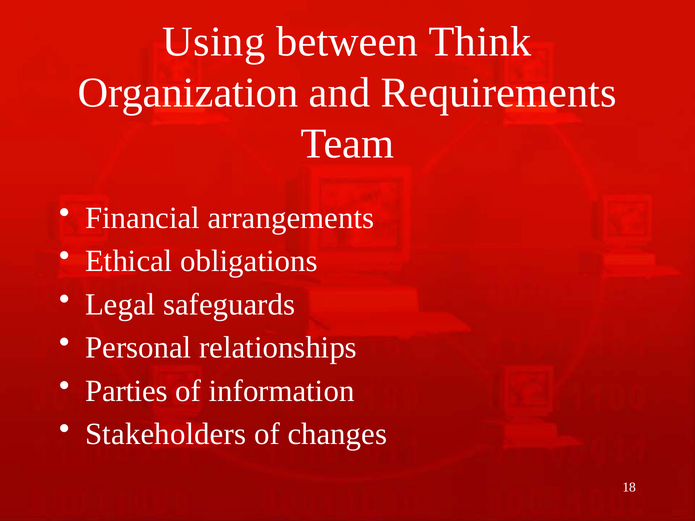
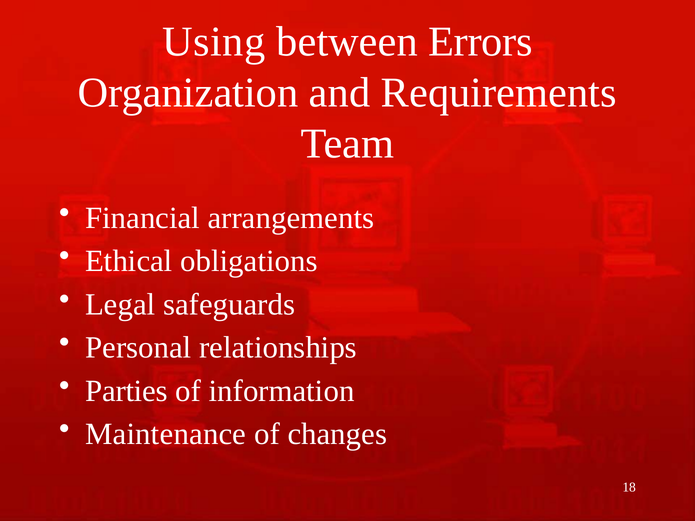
Think: Think -> Errors (481, 42)
Stakeholders: Stakeholders -> Maintenance (166, 434)
